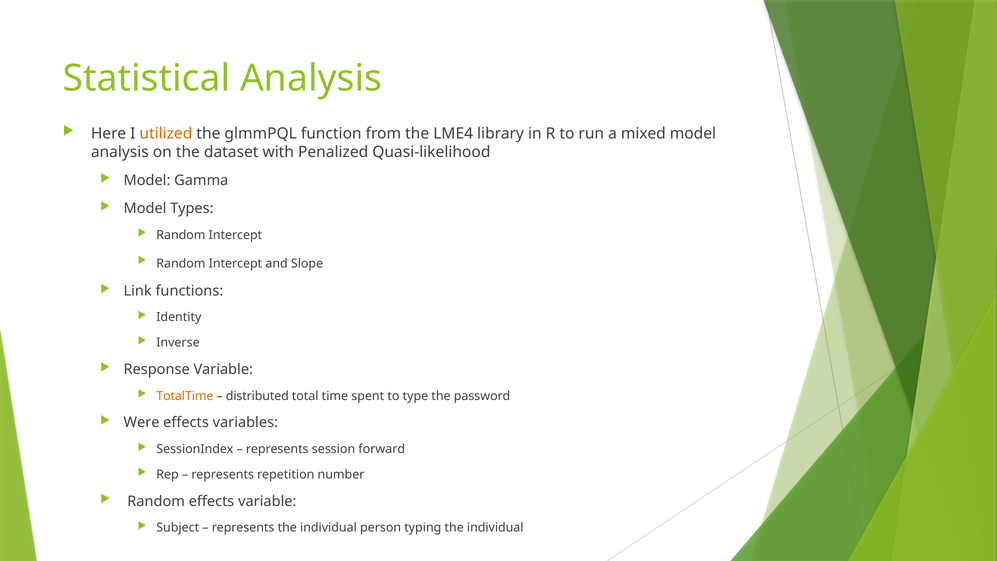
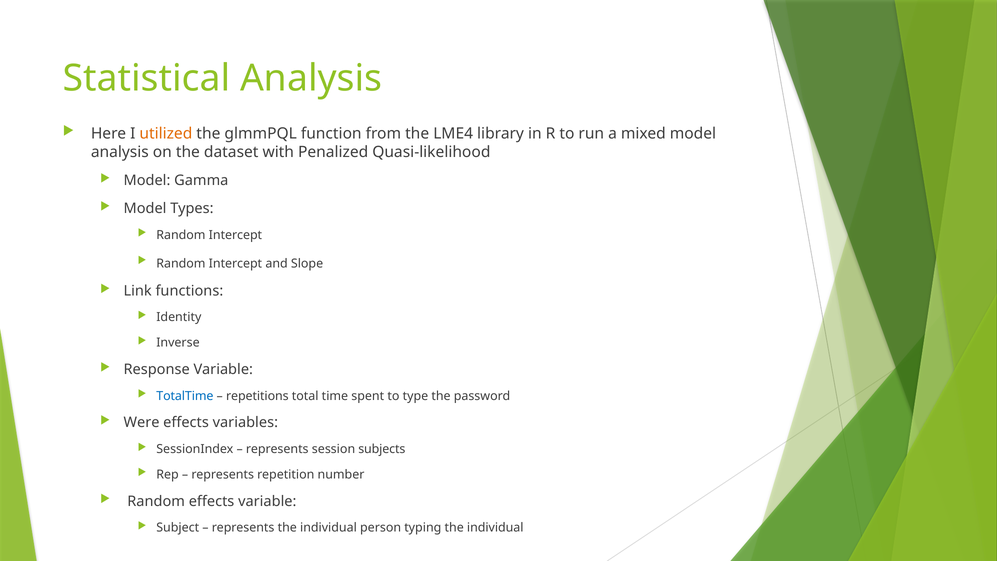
TotalTime colour: orange -> blue (185, 396)
distributed: distributed -> repetitions (257, 396)
forward: forward -> subjects (382, 449)
